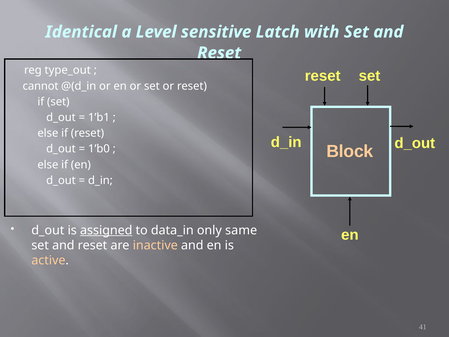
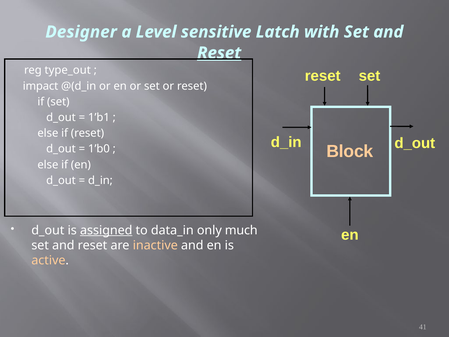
Identical: Identical -> Designer (81, 32)
Reset underline: none -> present (219, 53)
cannot: cannot -> impact (41, 86)
same: same -> much (241, 230)
